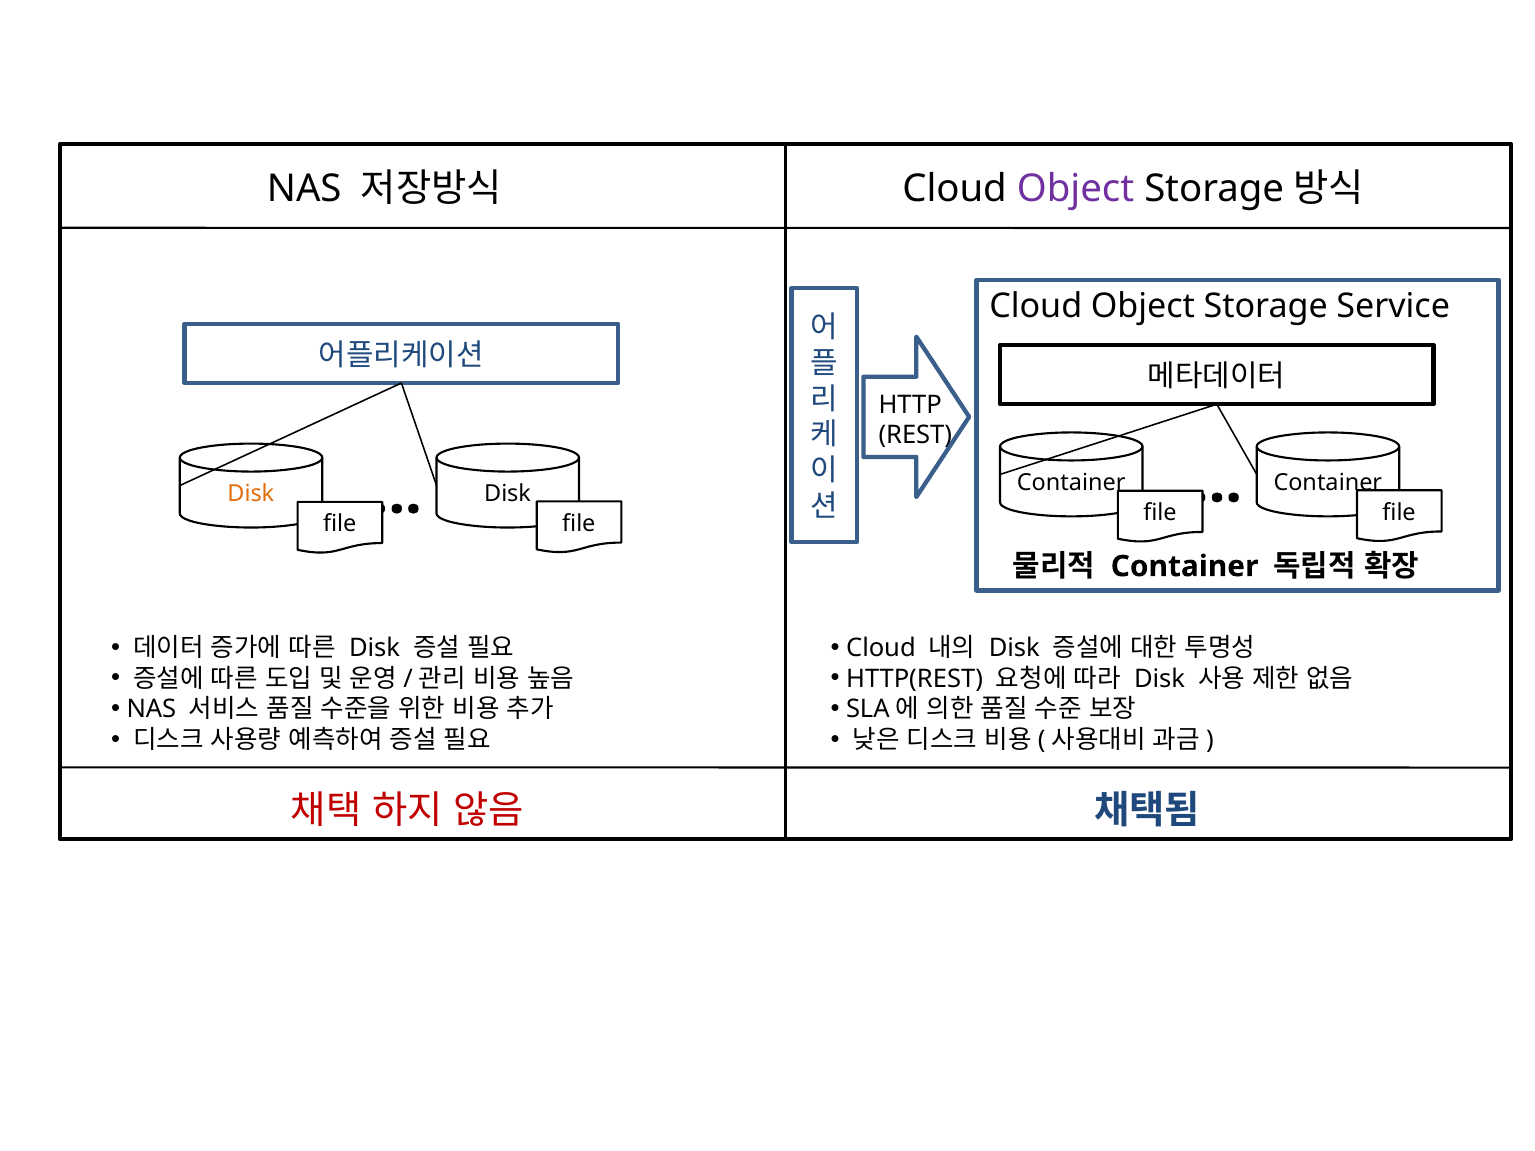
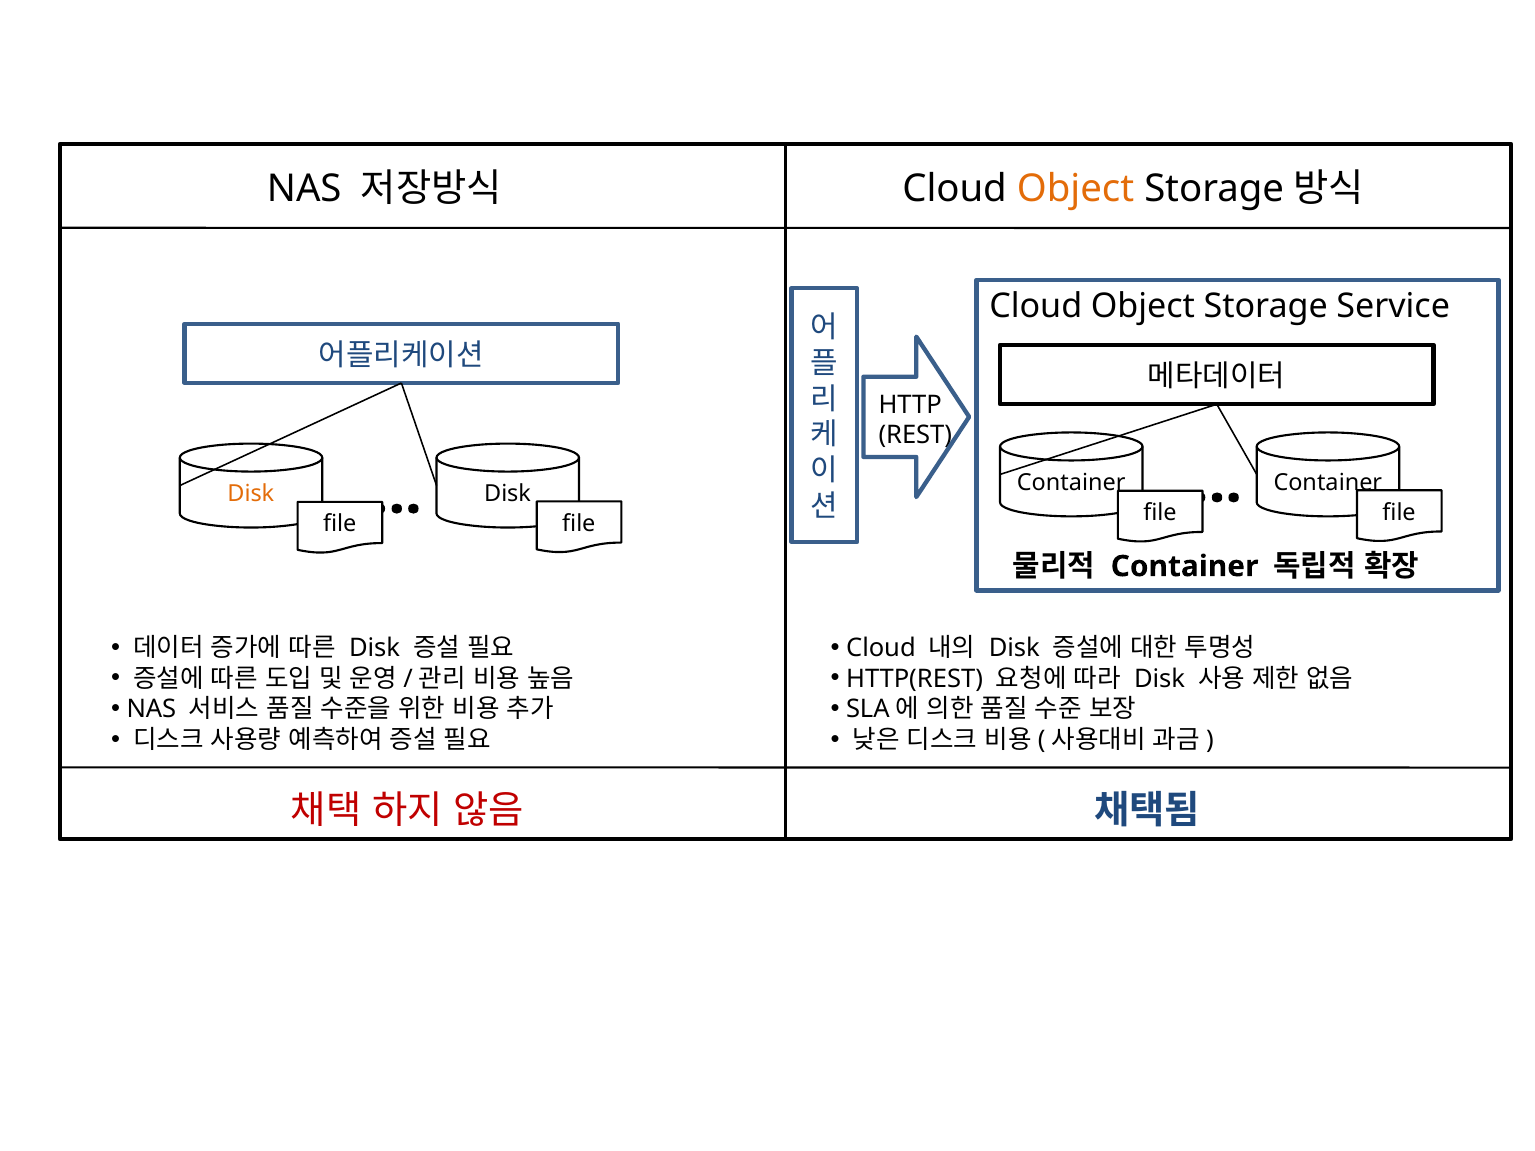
Object colour: purple -> orange (1076, 189)
